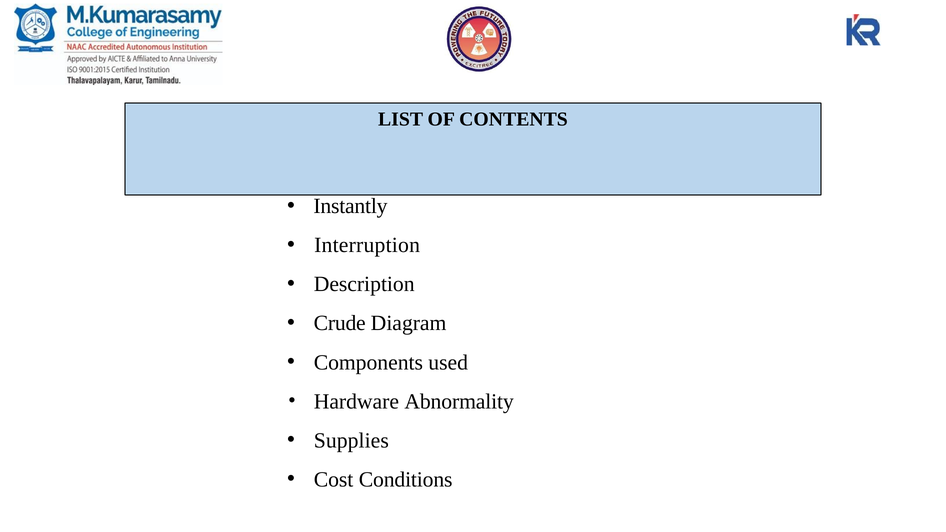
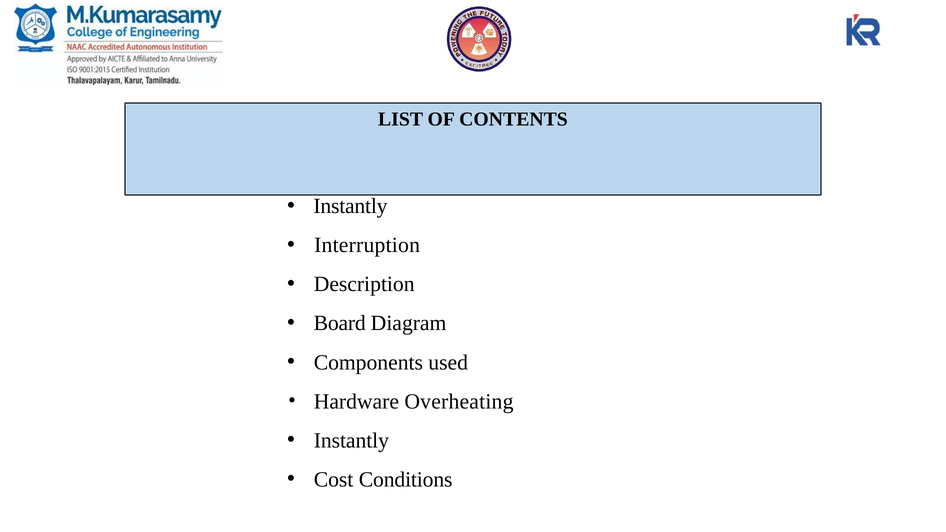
Crude: Crude -> Board (340, 323)
Abnormality: Abnormality -> Overheating (459, 402)
Supplies: Supplies -> Instantly (351, 441)
